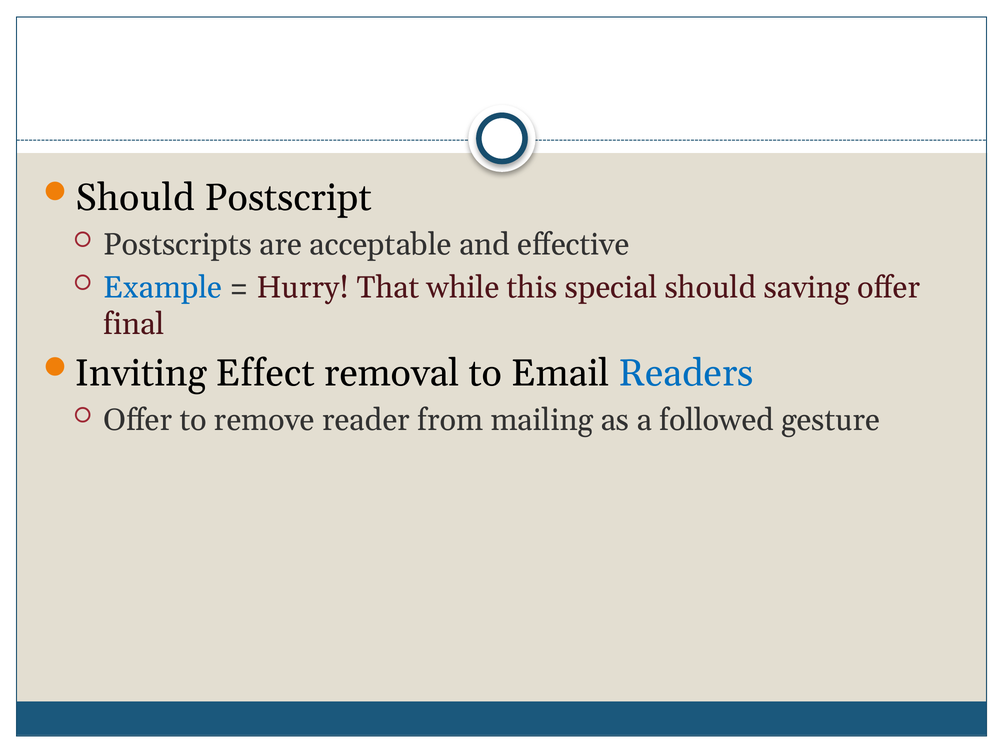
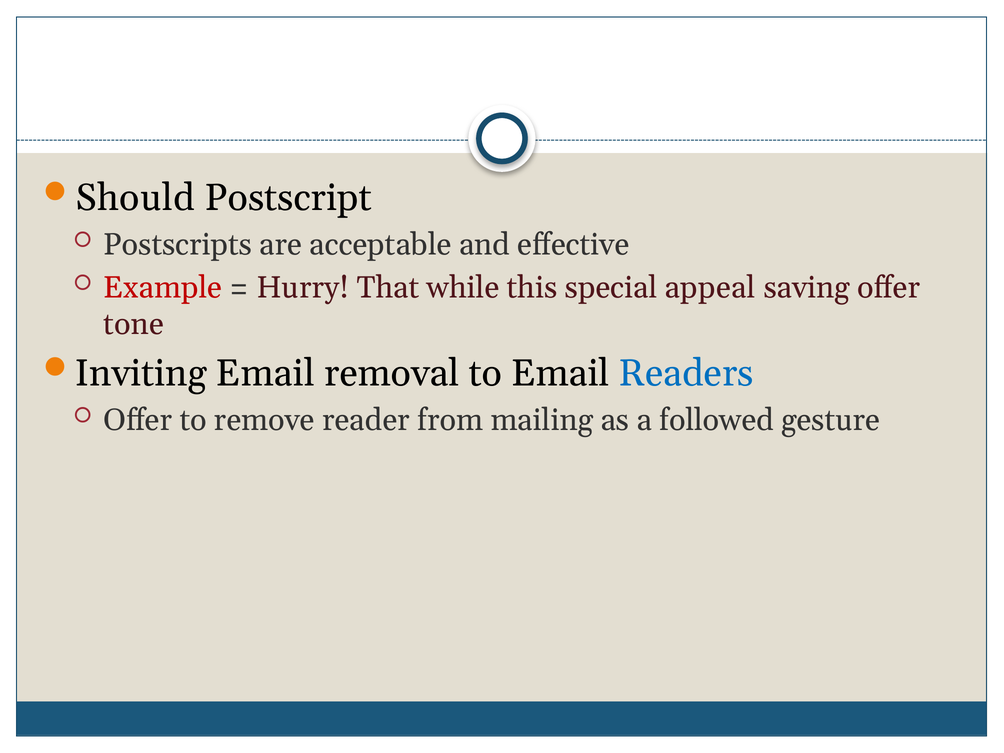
Example colour: blue -> red (163, 287)
special should: should -> appeal (710, 287)
final: final -> tone (134, 324)
Inviting Effect: Effect -> Email (265, 373)
